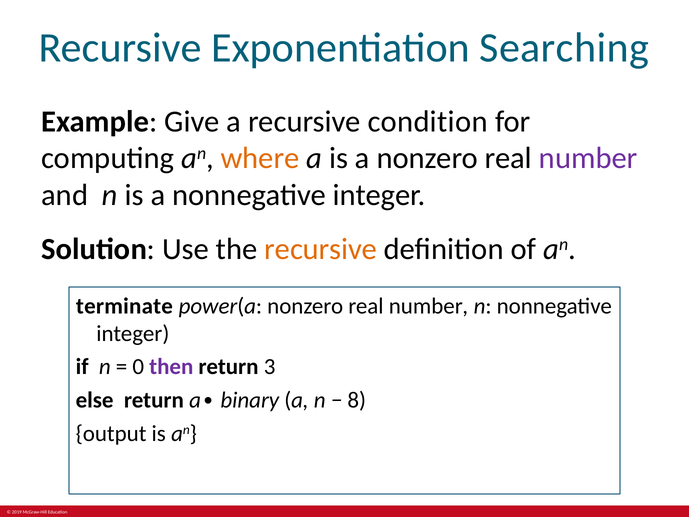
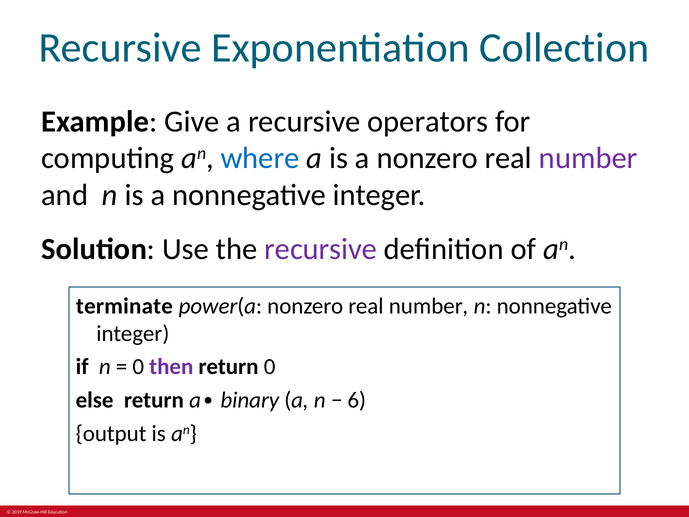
Searching: Searching -> Collection (564, 48)
condition: condition -> operators (428, 122)
where colour: orange -> blue (260, 158)
recursive colour: orange -> purple (321, 249)
return 3: 3 -> 0 (270, 367)
8: 8 -> 6 (357, 400)
